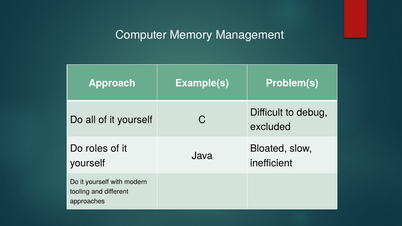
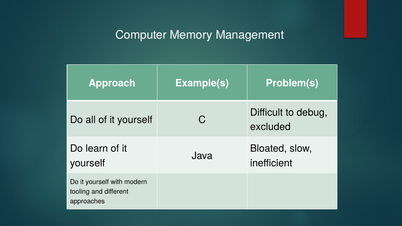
roles: roles -> learn (97, 149)
